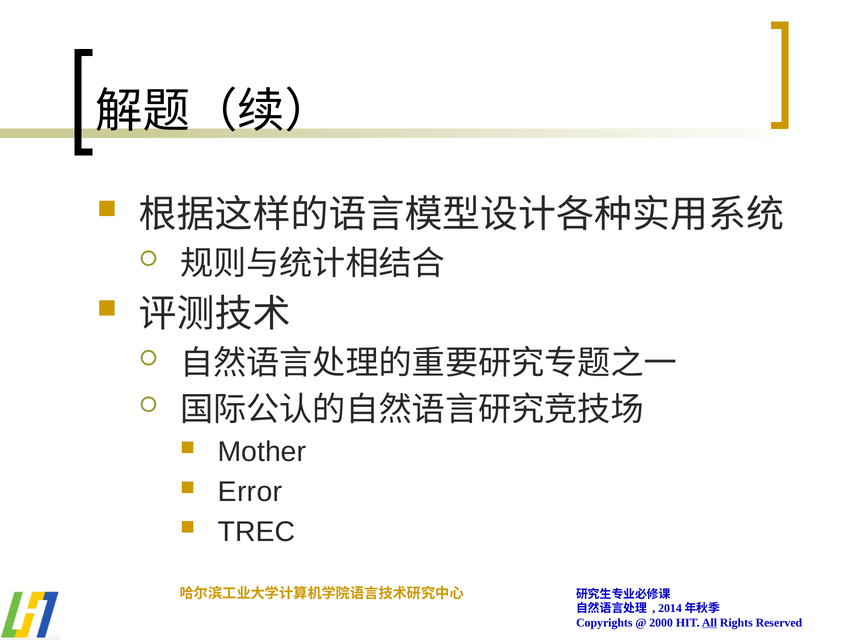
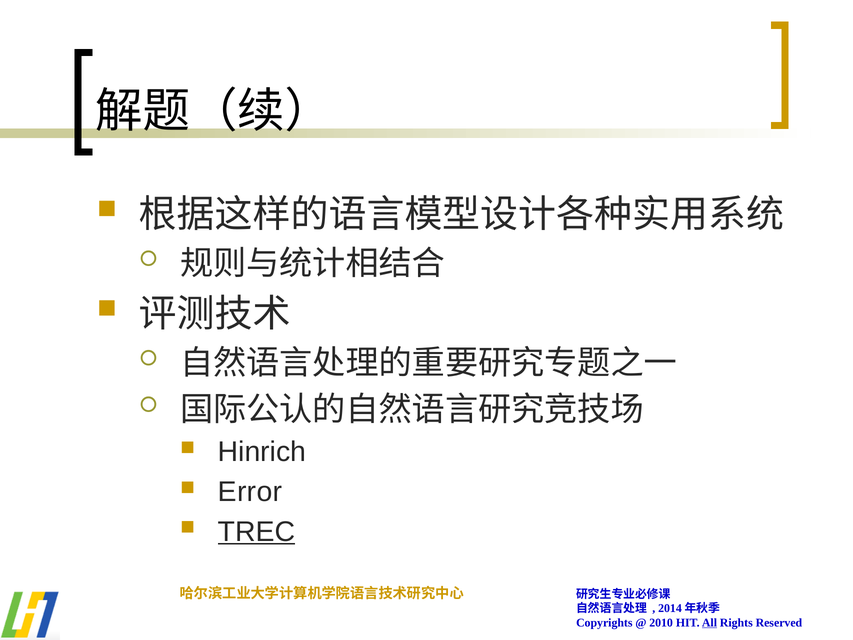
Mother: Mother -> Hinrich (262, 452)
TREC underline: none -> present (256, 531)
2000: 2000 -> 2010 (661, 623)
